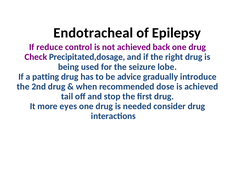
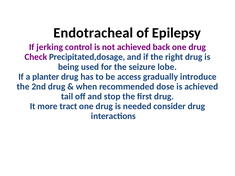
reduce: reduce -> jerking (50, 47)
patting: patting -> planter (46, 77)
advice: advice -> access (129, 77)
eyes: eyes -> tract (68, 106)
